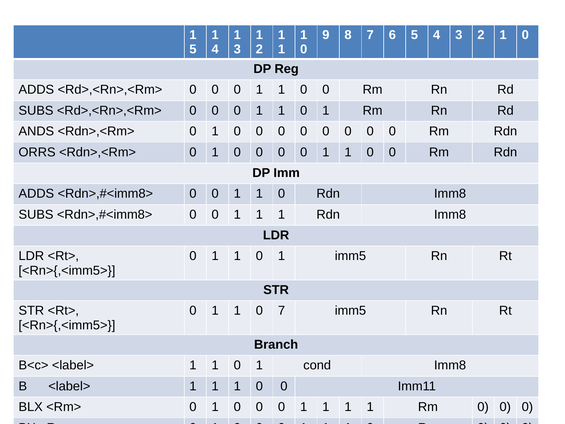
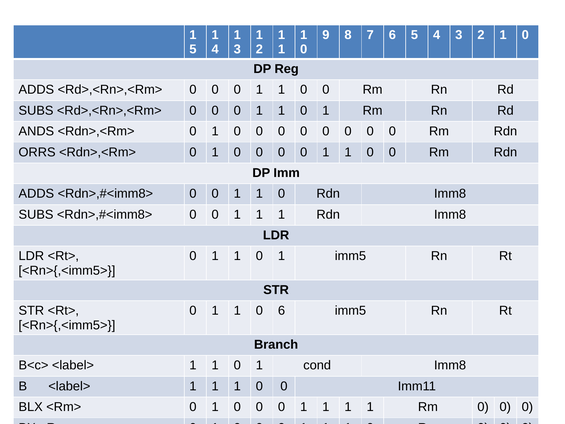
0 7: 7 -> 6 (282, 311)
